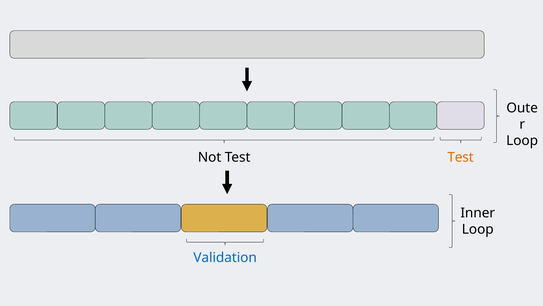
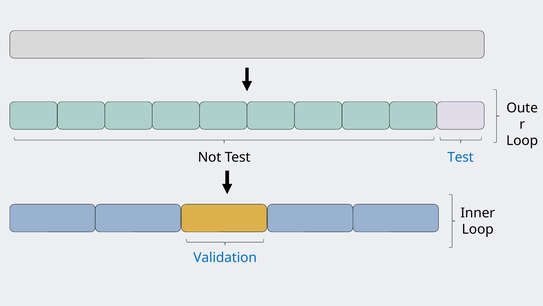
Test colour: orange -> blue (461, 157)
